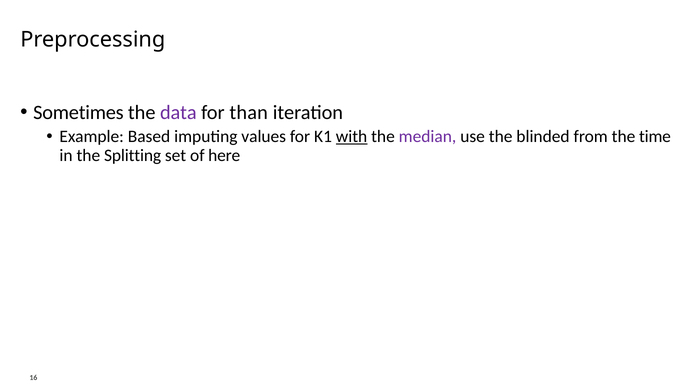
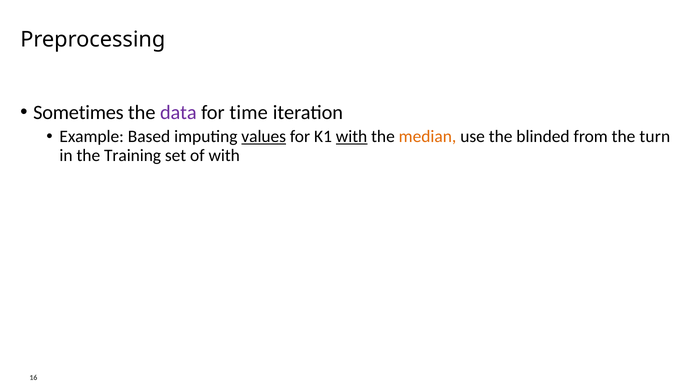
than: than -> time (249, 113)
values underline: none -> present (264, 137)
median colour: purple -> orange (428, 137)
time: time -> turn (655, 137)
Splitting: Splitting -> Training (133, 155)
of here: here -> with (224, 155)
